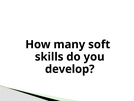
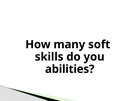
develop: develop -> abilities (70, 69)
